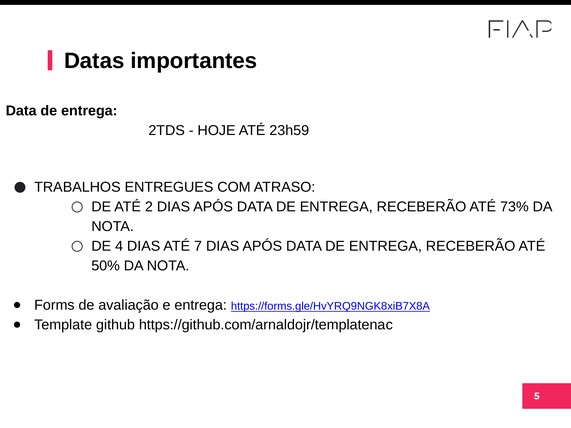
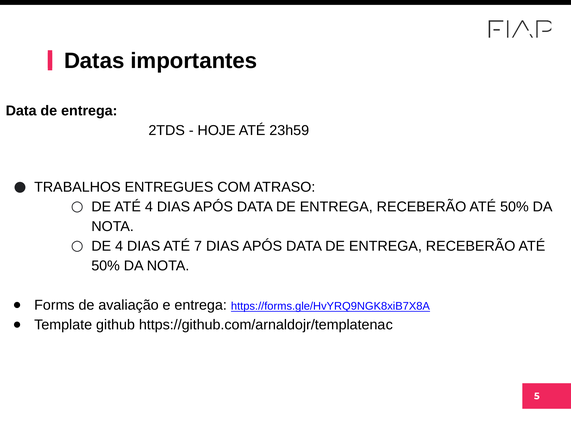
ATÉ 2: 2 -> 4 (149, 207)
73%: 73% -> 50% (514, 207)
